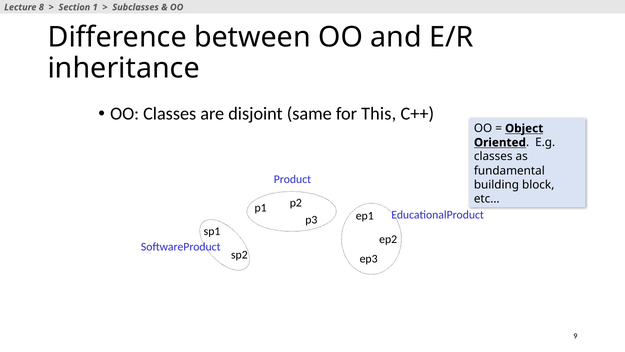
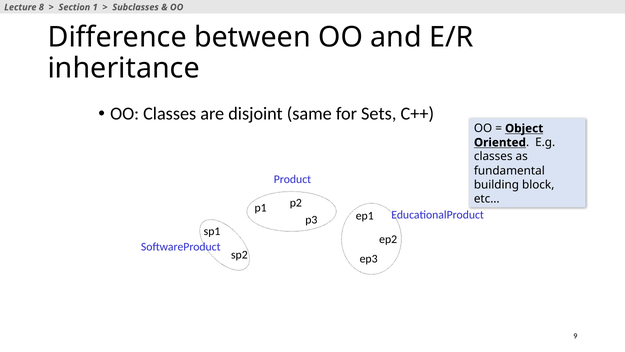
This: This -> Sets (379, 114)
